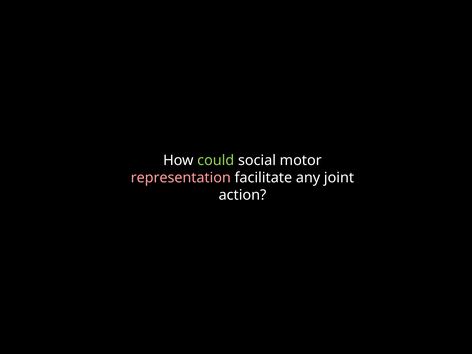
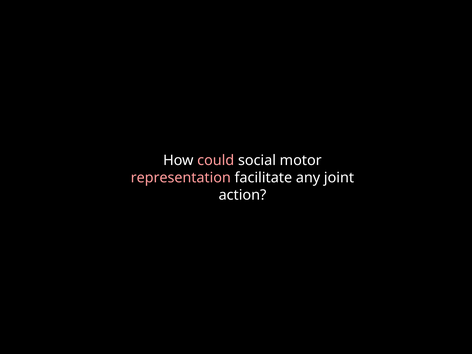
could colour: light green -> pink (216, 160)
